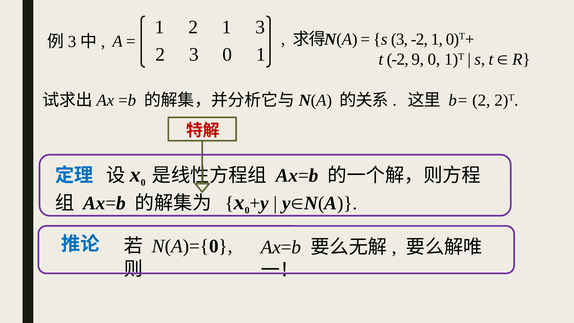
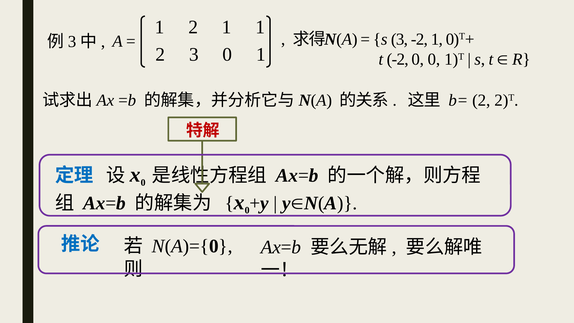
1 3: 3 -> 1 (260, 27)
-2 9: 9 -> 0 (418, 59)
